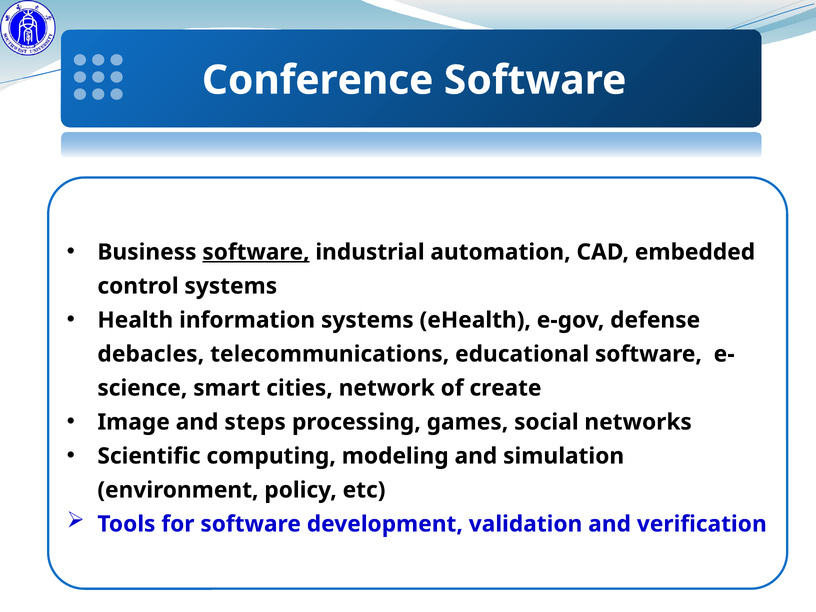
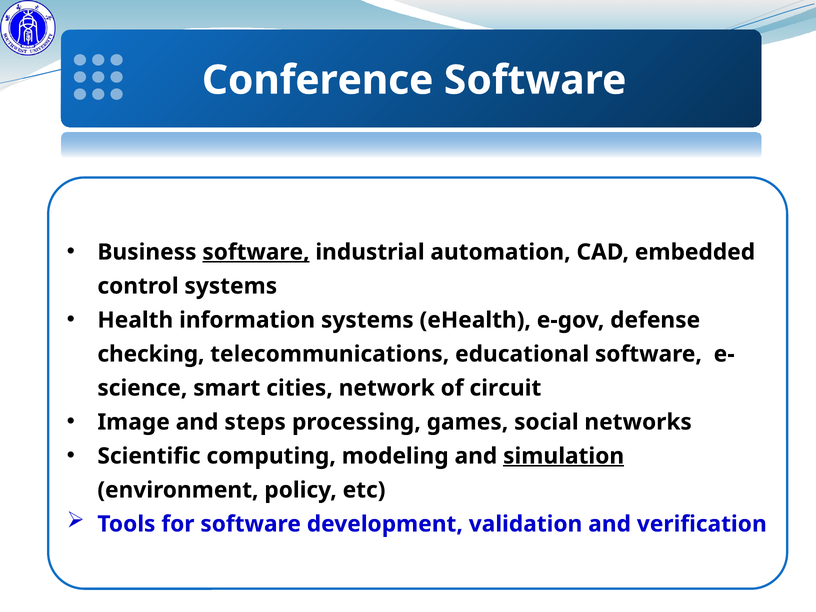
debacles: debacles -> checking (151, 354)
create: create -> circuit (505, 388)
simulation underline: none -> present (564, 456)
